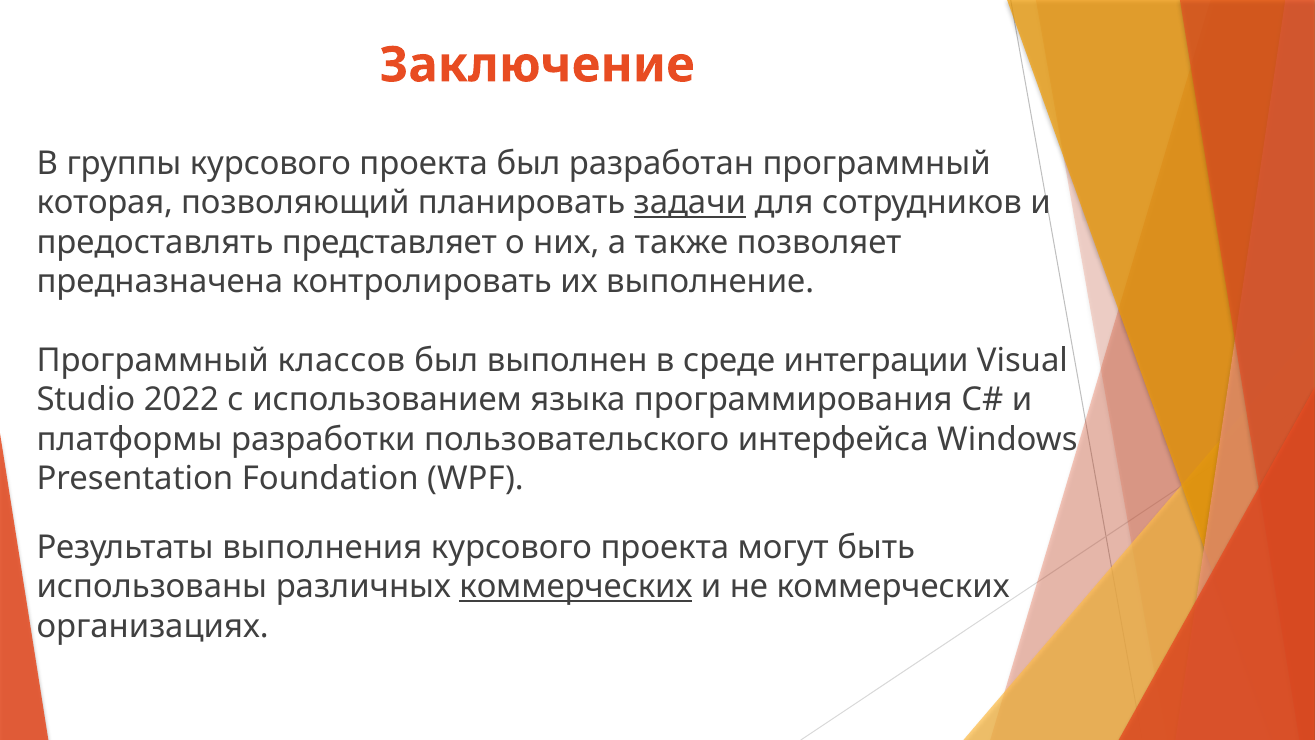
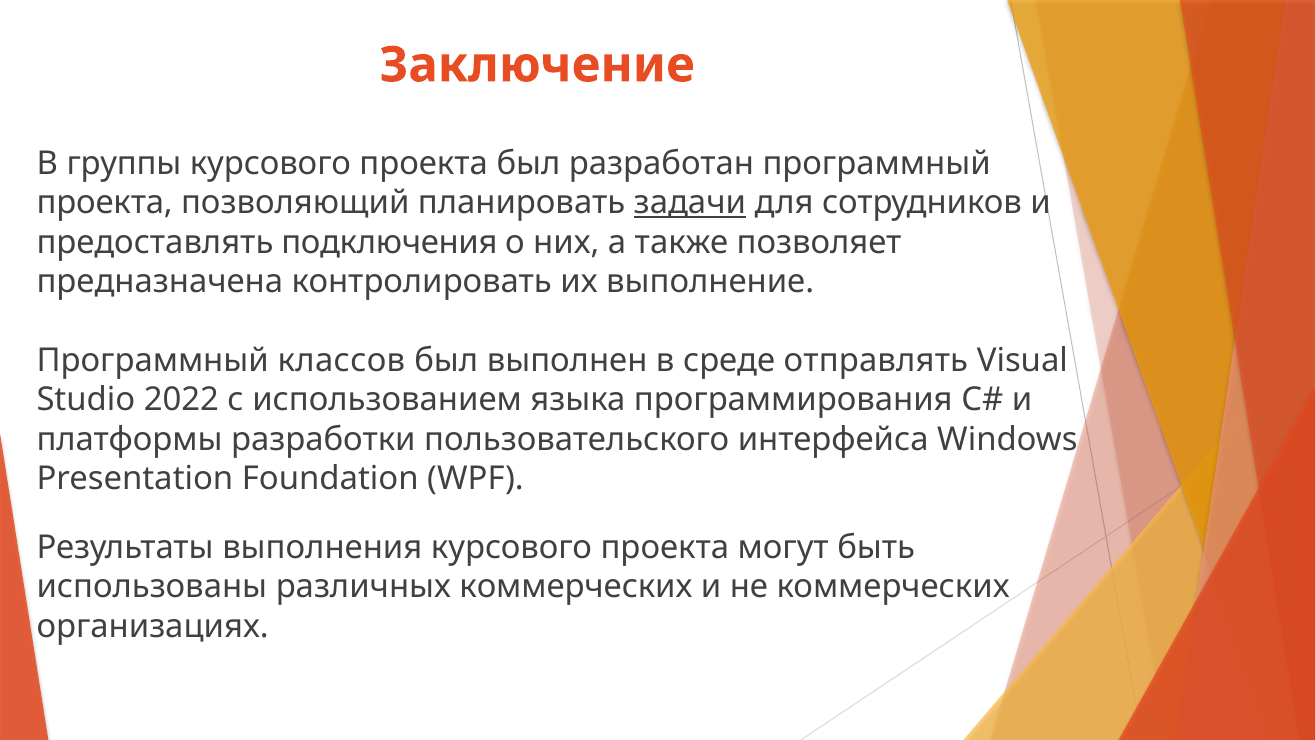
которая: которая -> проекта (105, 203)
представляет: представляет -> подключения (389, 242)
интеграции: интеграции -> отправлять (876, 361)
коммерческих underline: present -> none (576, 586)
